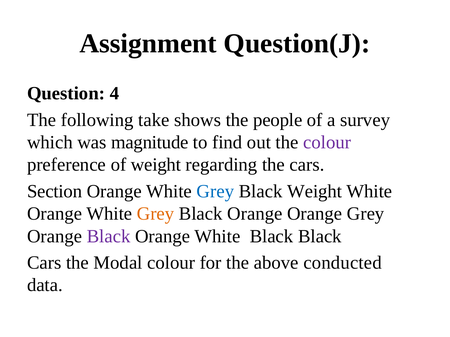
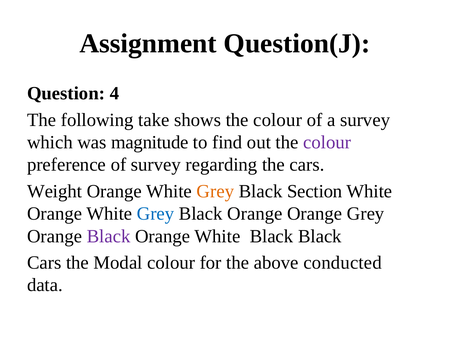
shows the people: people -> colour (278, 120)
of weight: weight -> survey (156, 165)
Section: Section -> Weight (55, 192)
Grey colour: blue -> orange (215, 192)
Black Weight: Weight -> Section (315, 192)
Grey colour: orange -> blue (156, 214)
